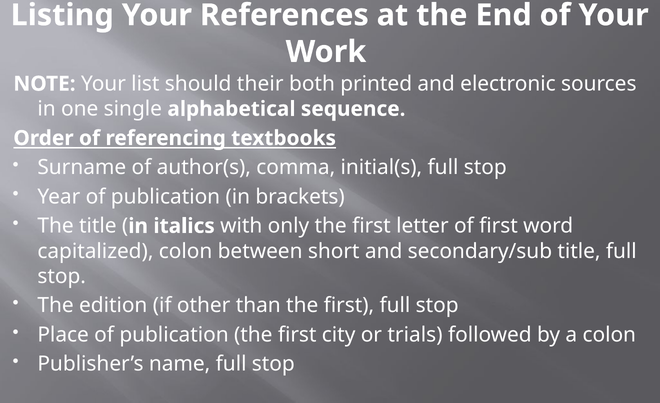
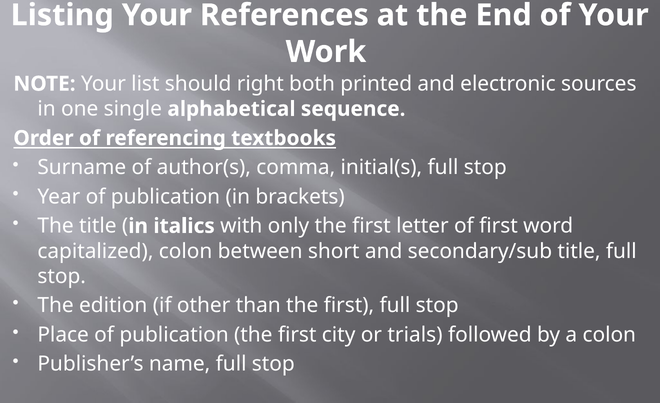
their: their -> right (260, 84)
